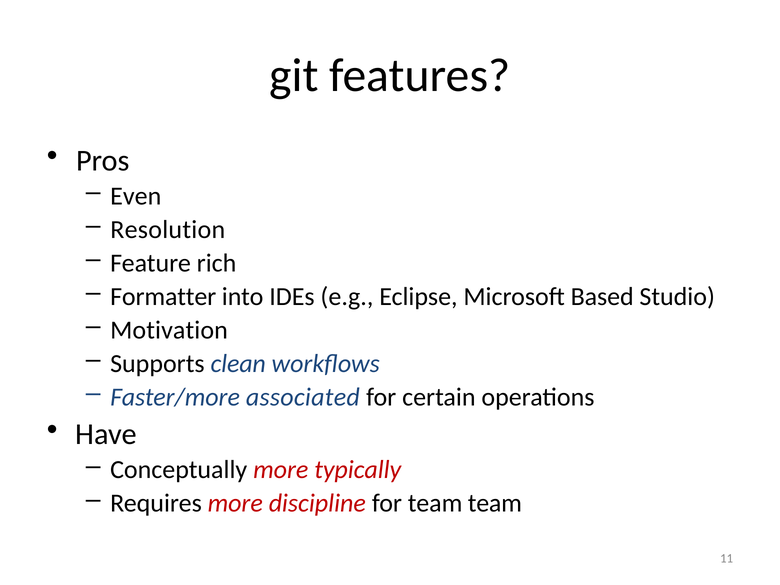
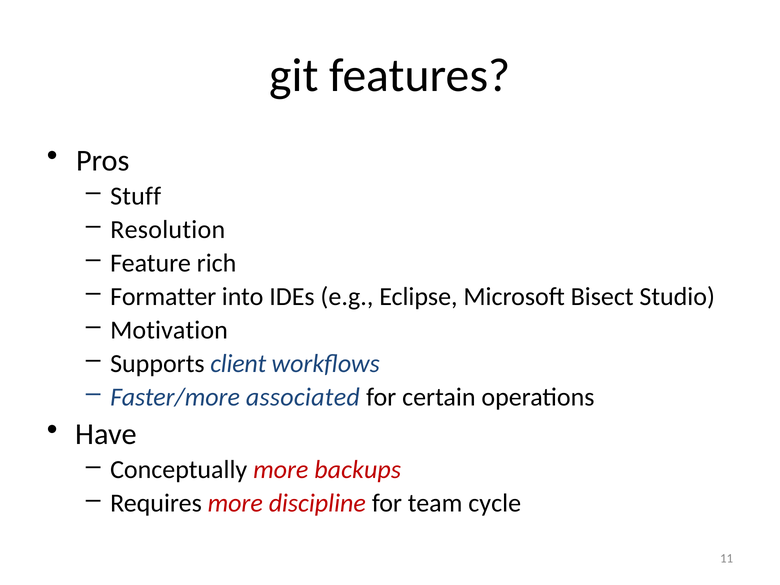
Even: Even -> Stuff (136, 196)
Based: Based -> Bisect (602, 297)
clean: clean -> client (238, 364)
typically: typically -> backups (358, 470)
team team: team -> cycle (495, 503)
